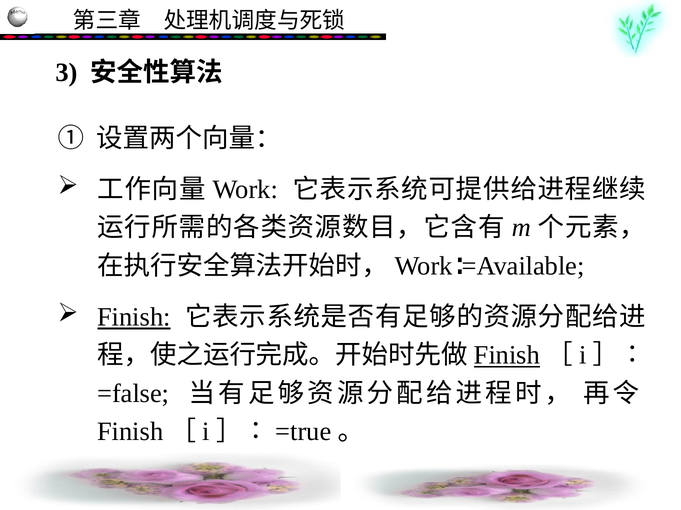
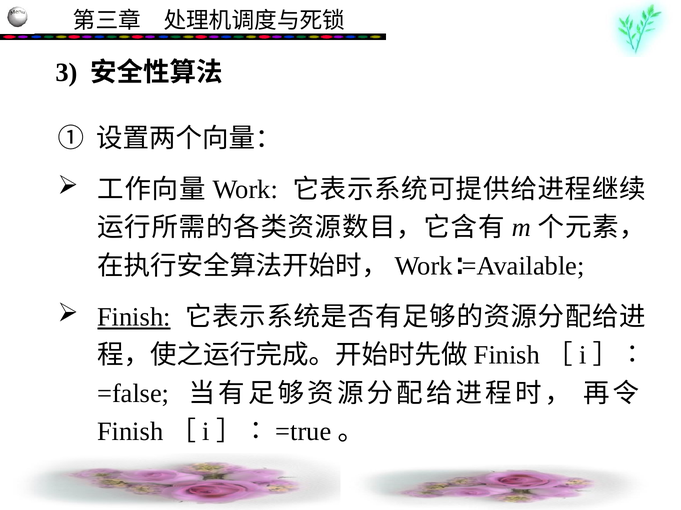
Finish underline: present -> none (507, 356)
